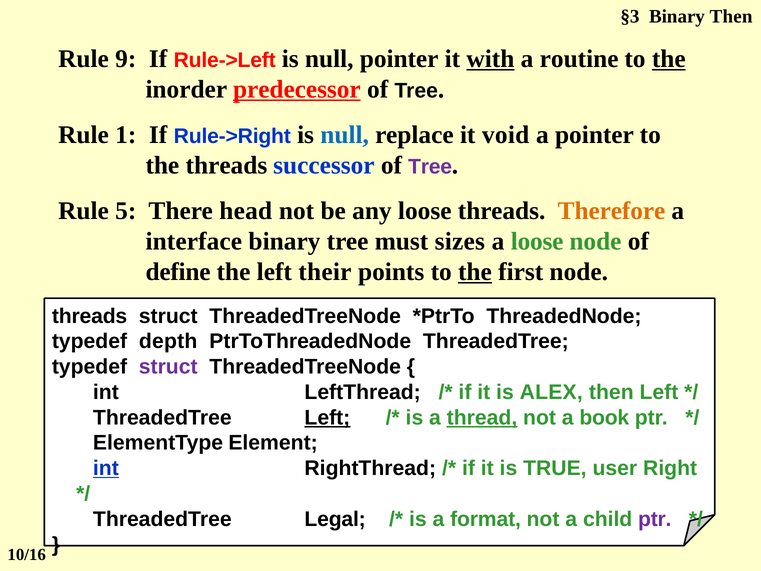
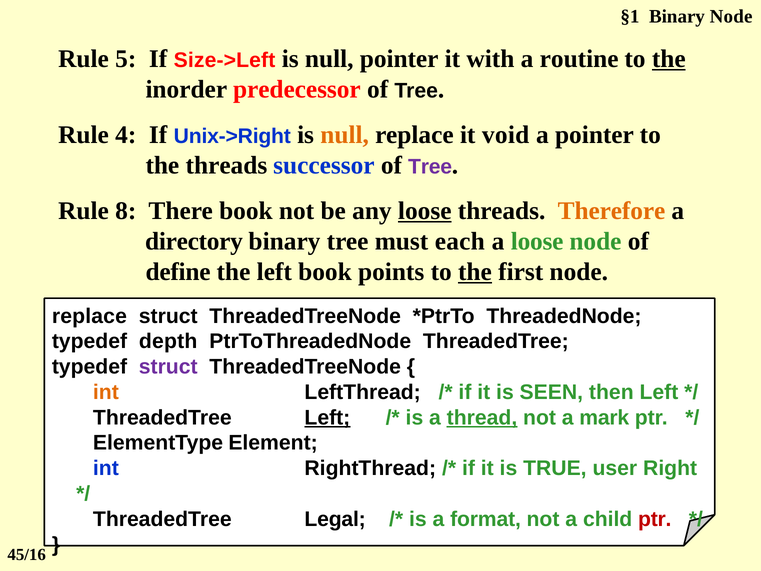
§3: §3 -> §1 (630, 16)
Binary Then: Then -> Node (731, 16)
9: 9 -> 5 (126, 59)
Rule->Left: Rule->Left -> Size->Left (225, 60)
with underline: present -> none (490, 59)
predecessor underline: present -> none (297, 89)
1: 1 -> 4 (126, 135)
Rule->Right: Rule->Right -> Unix->Right (232, 136)
null colour: blue -> orange (345, 135)
5: 5 -> 8 (126, 211)
There head: head -> book (246, 211)
loose underline: none -> present (425, 211)
interface: interface -> directory (194, 241)
sizes: sizes -> each (460, 241)
left their: their -> book (325, 272)
threads: threads -> replace (89, 316)
int colour: black -> orange (106, 392)
ALEX: ALEX -> SEEN (551, 392)
book: book -> mark (604, 417)
int underline: present -> none (106, 468)
ptr colour: purple -> red (655, 519)
10/16: 10/16 -> 45/16 (27, 554)
